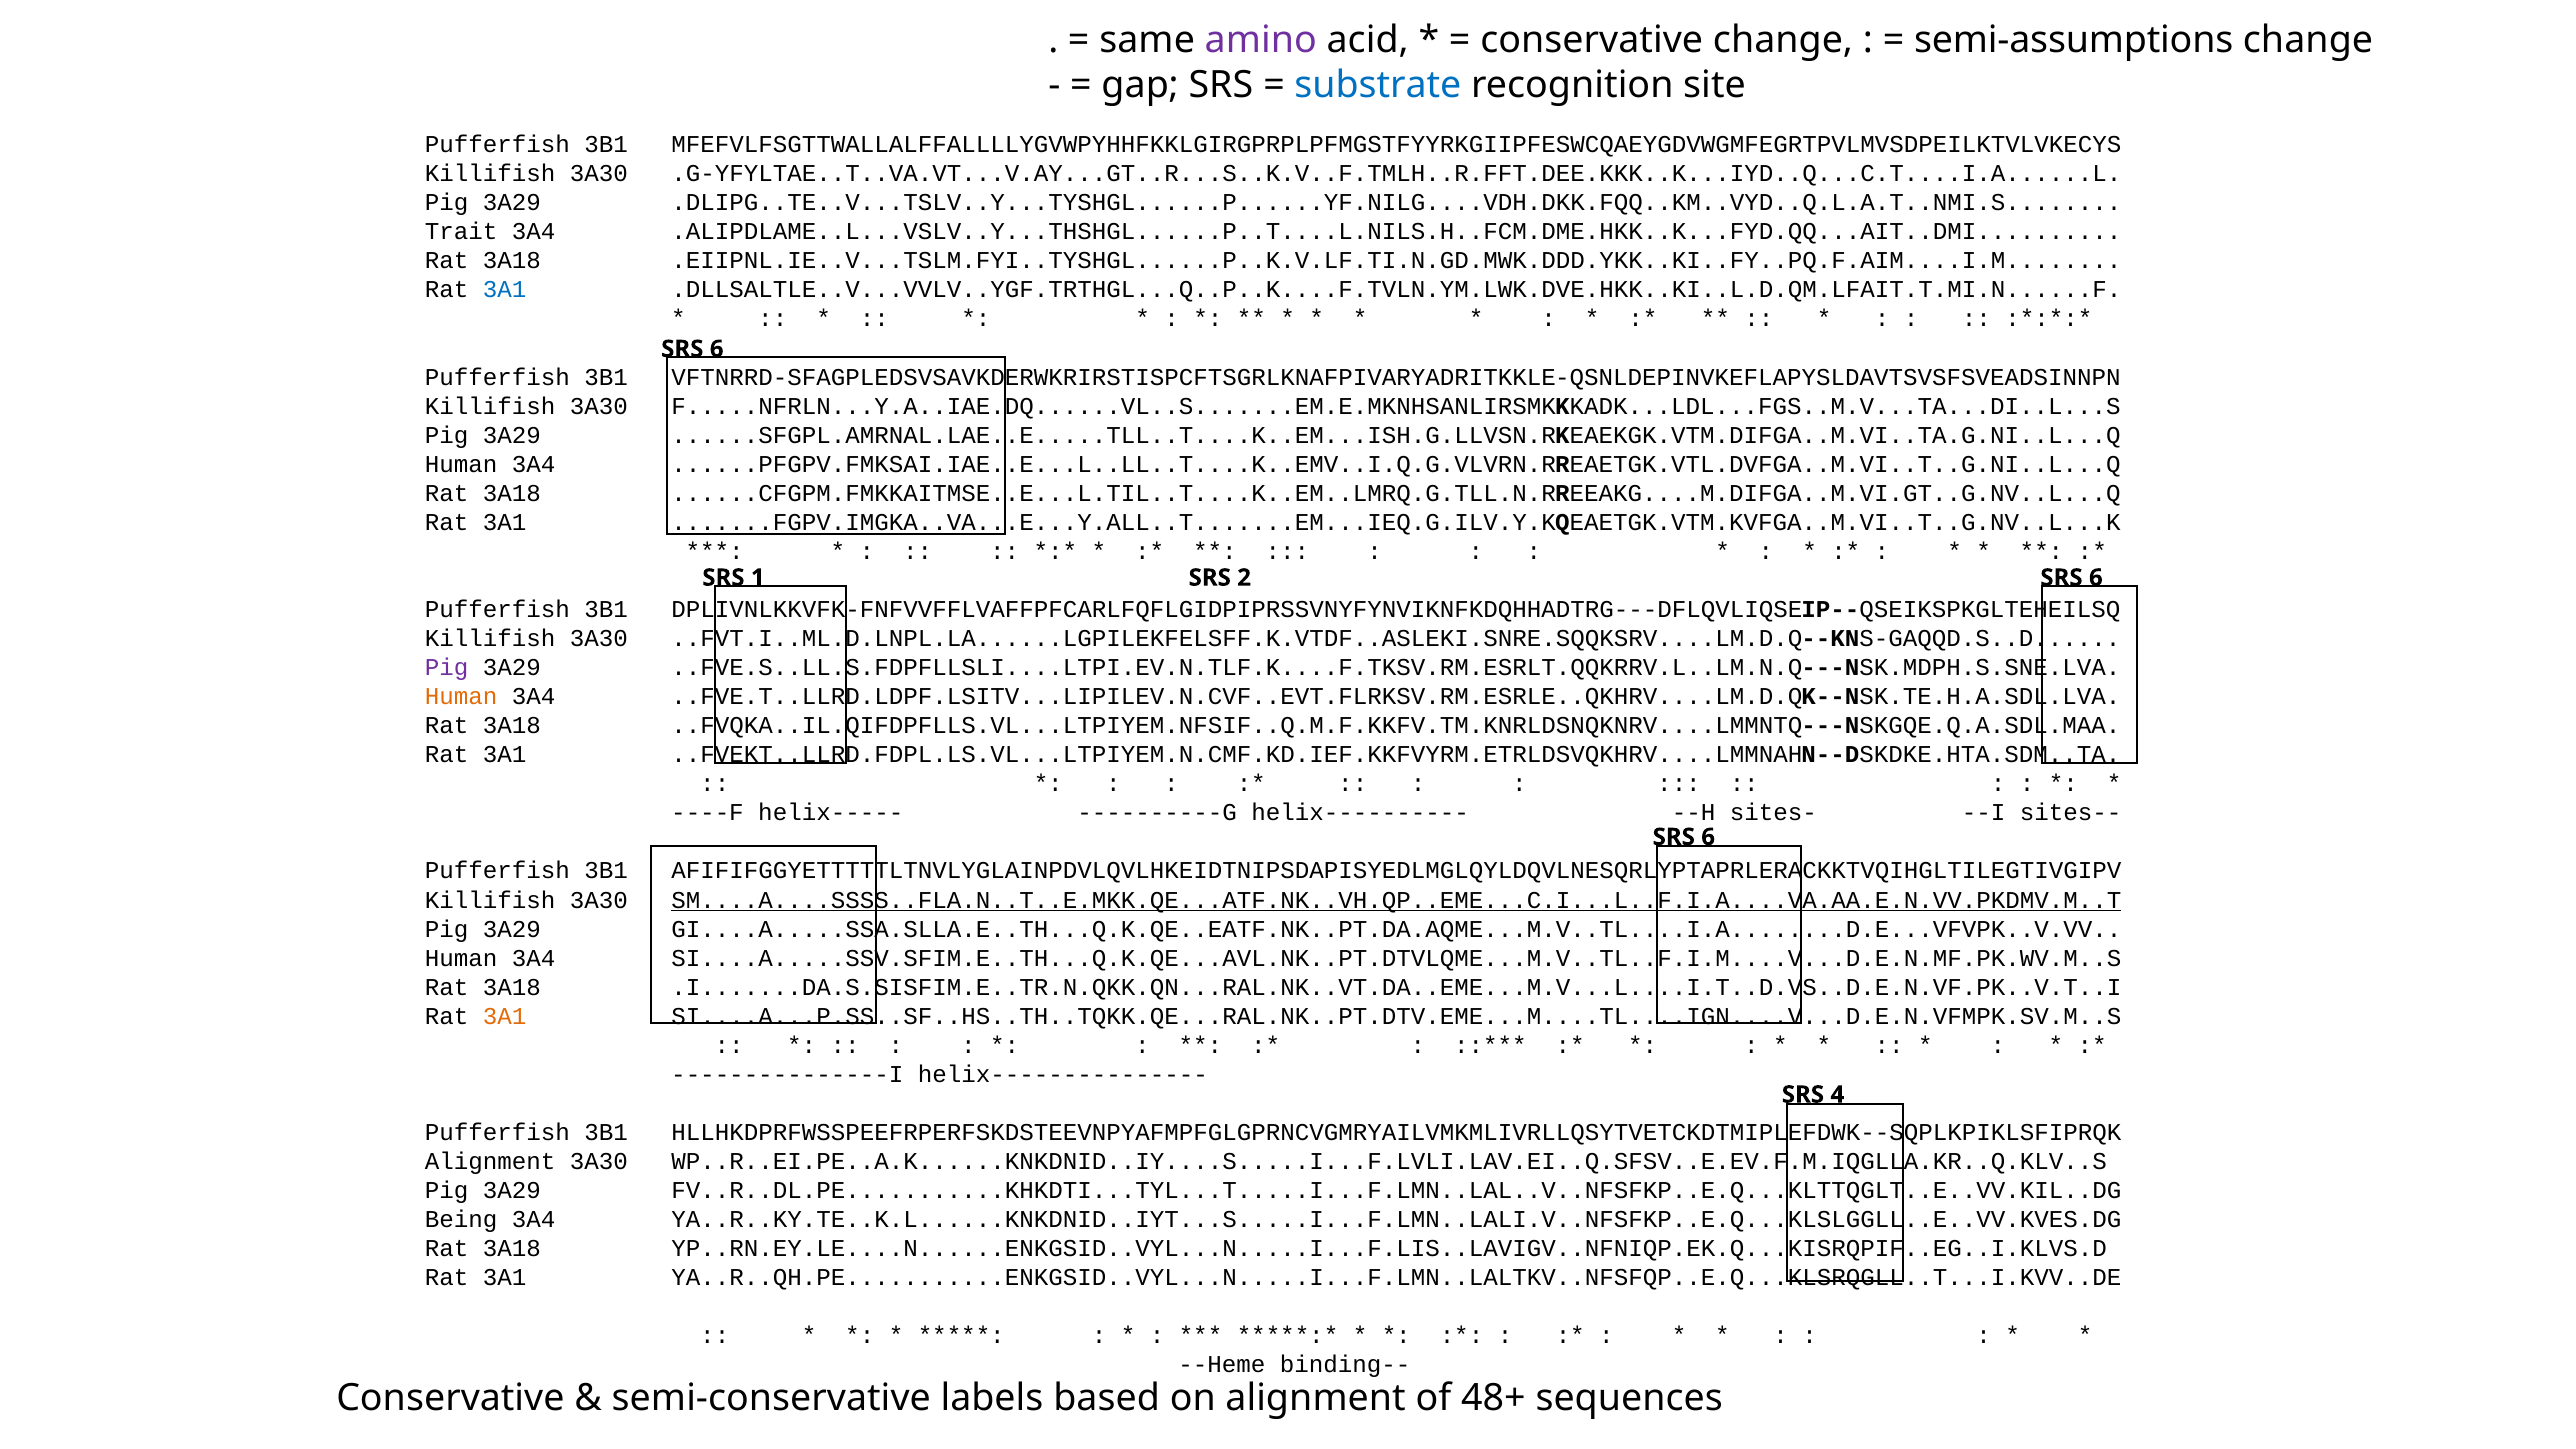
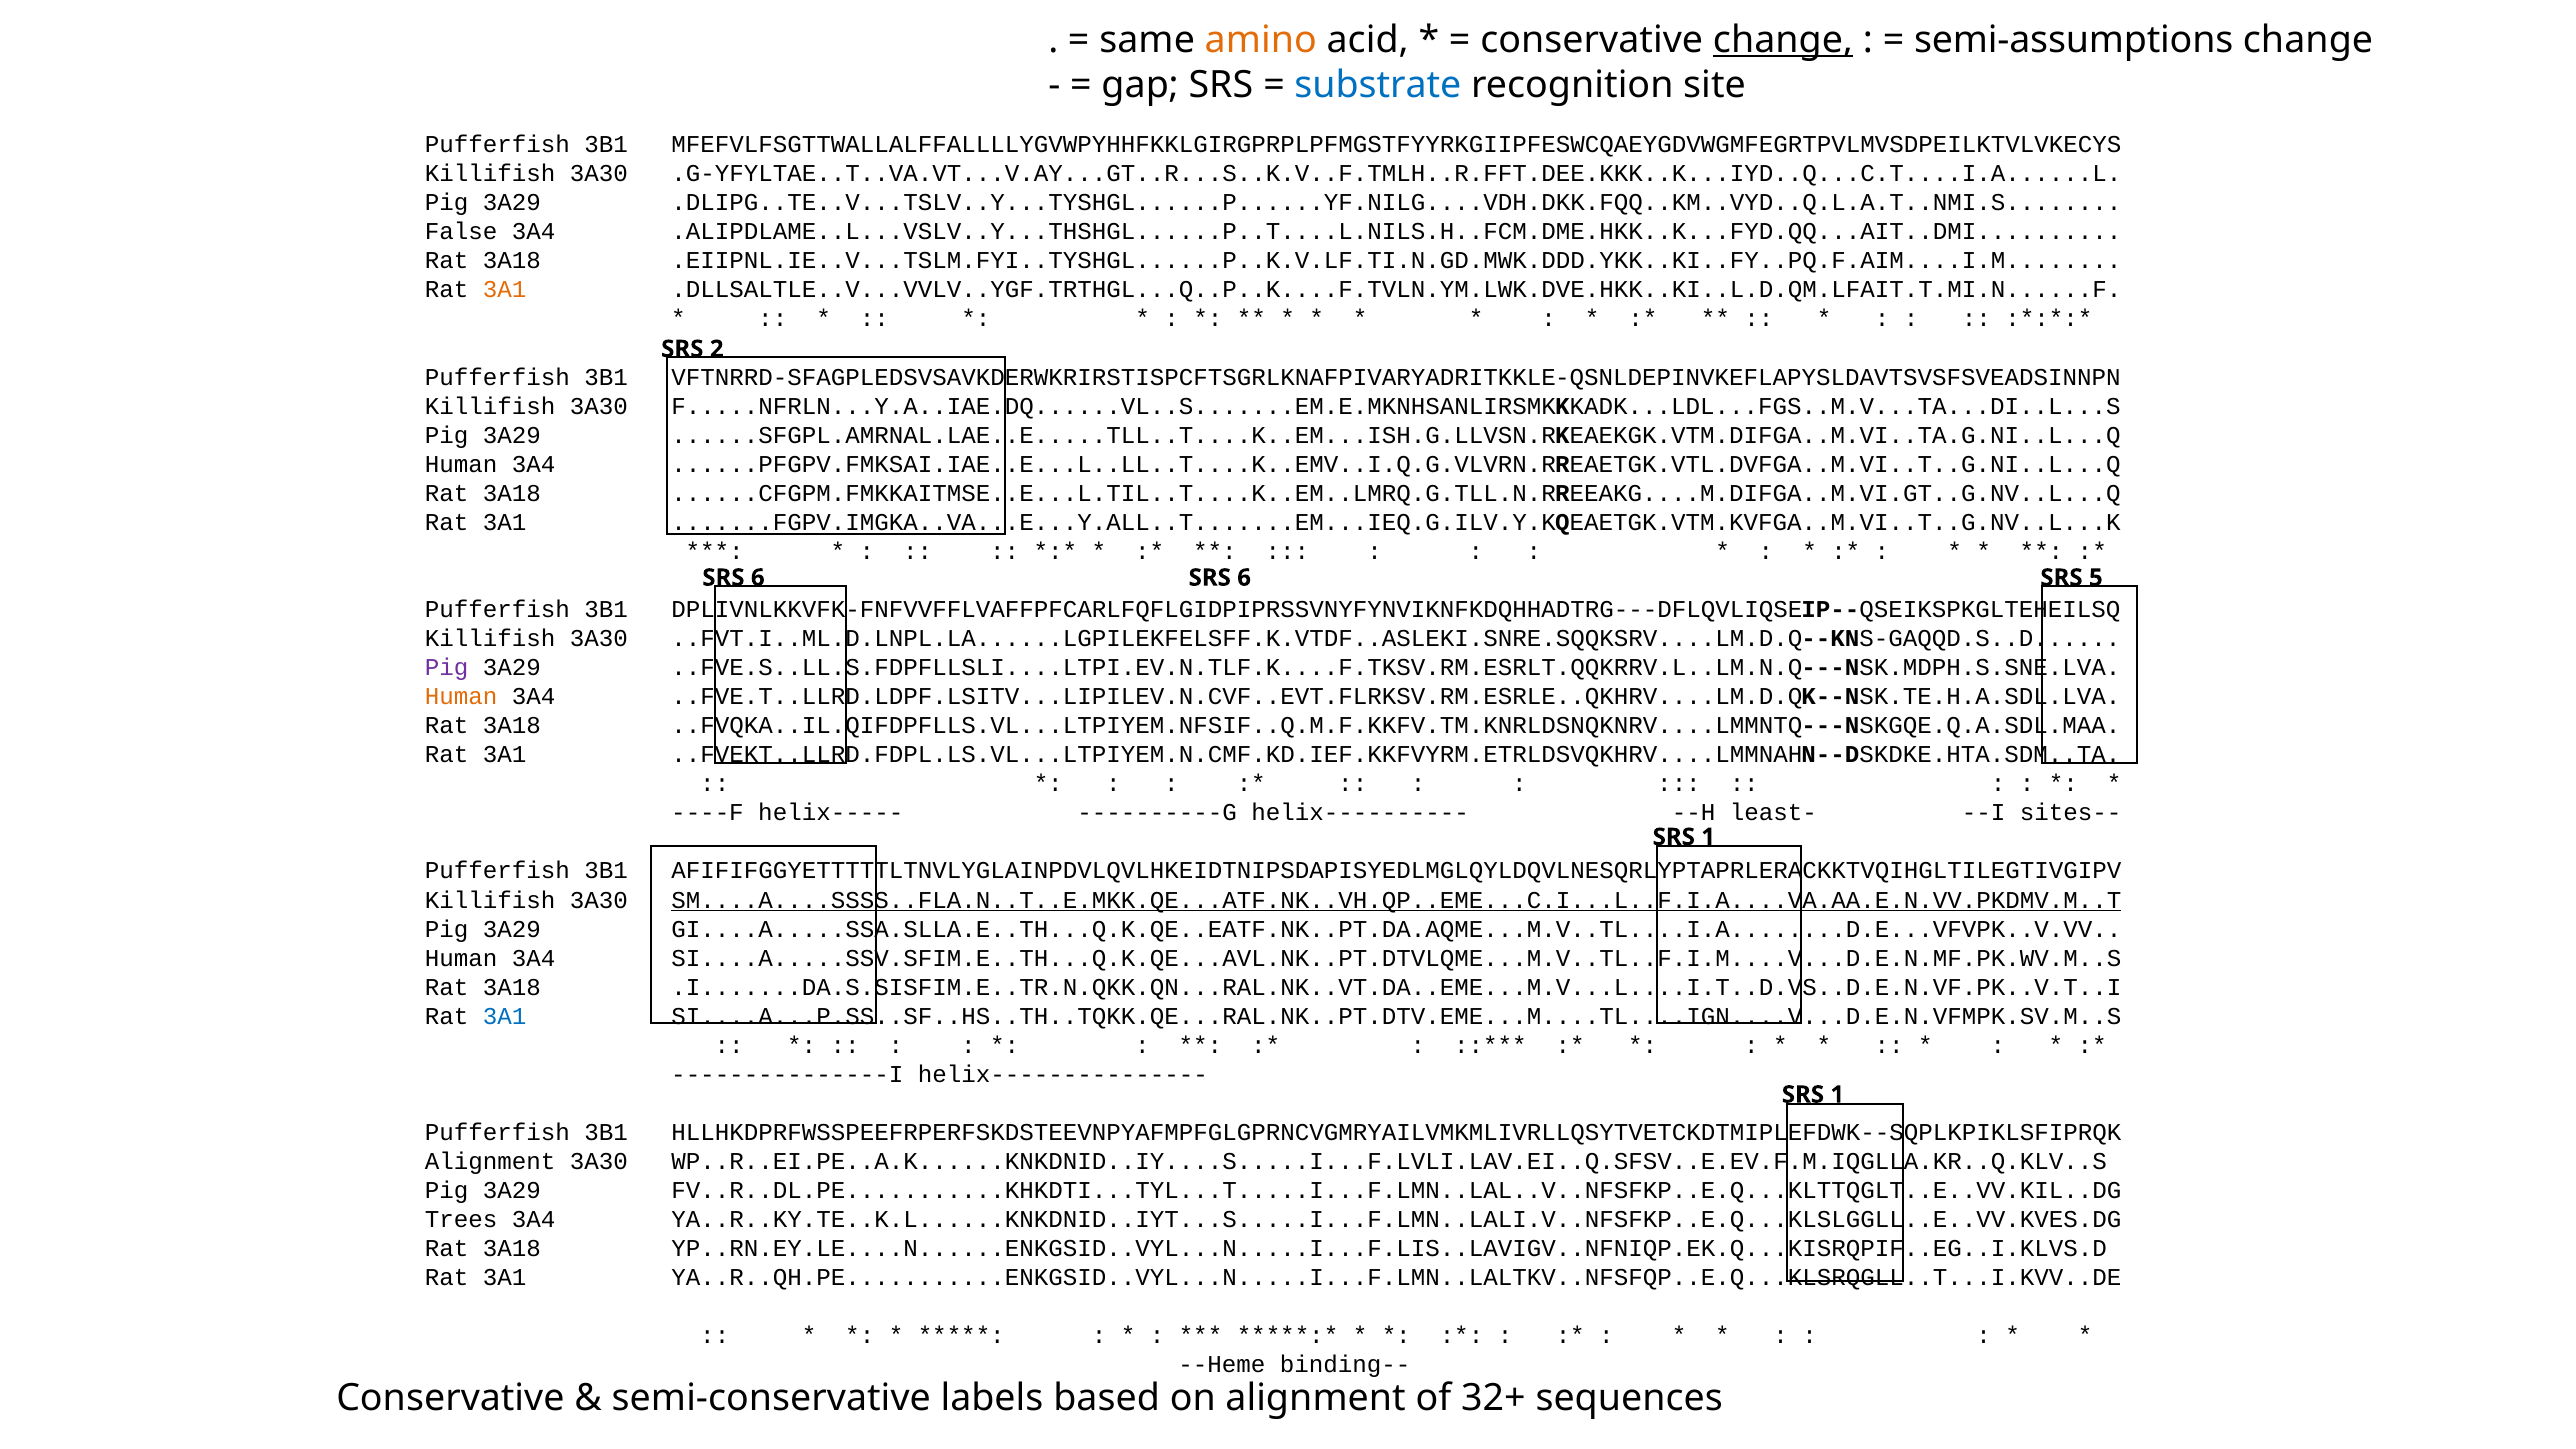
amino colour: purple -> orange (1261, 40)
change underline: none -> present (1783, 40)
Trait: Trait -> False (461, 232)
3A1 colour: blue -> orange (505, 290)
6: 6 -> 2 (717, 349)
1: 1 -> 6 (758, 578)
2: 2 -> 6 (1244, 578)
6: 6 -> 5 (2096, 578)
sites-: sites- -> least- (1773, 813)
6: 6 -> 1 (1708, 837)
3A1 colour: orange -> blue (505, 1016)
4: 4 -> 1 (1837, 1095)
Being: Being -> Trees (461, 1220)
48+: 48+ -> 32+ (1493, 1398)
